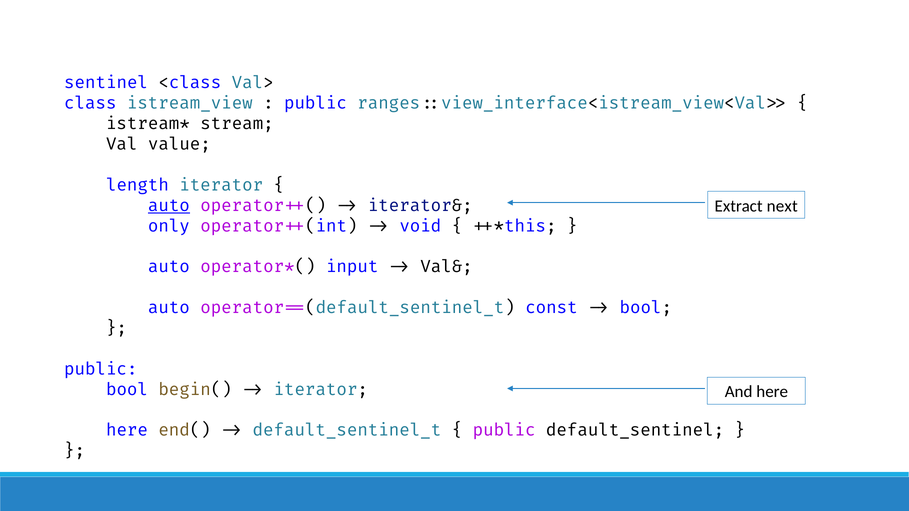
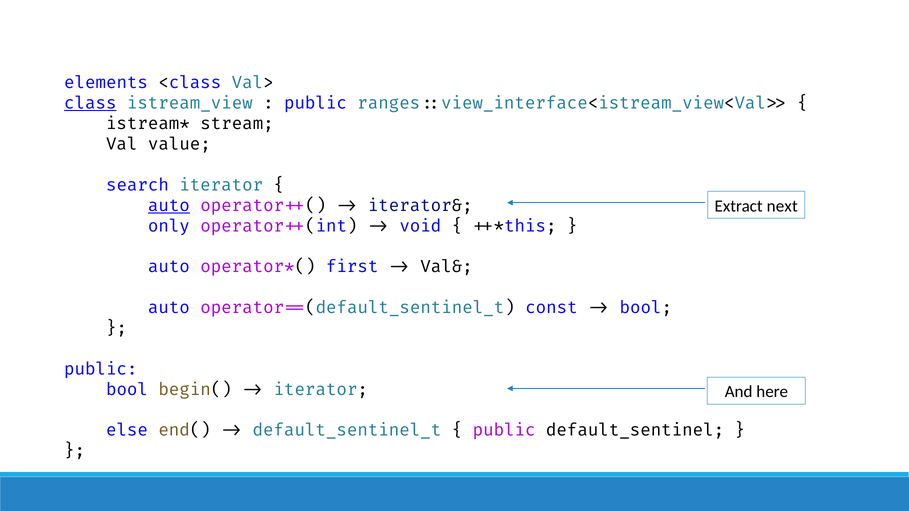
sentinel: sentinel -> elements (106, 83)
class underline: none -> present (90, 103)
length: length -> search (137, 185)
input: input -> first (352, 267)
here: here -> else (127, 431)
